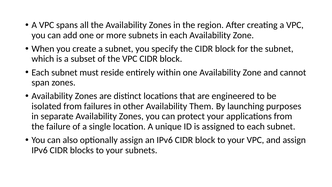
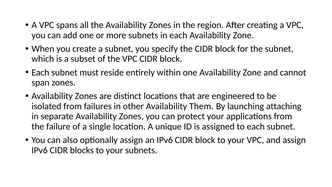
purposes: purposes -> attaching (284, 106)
